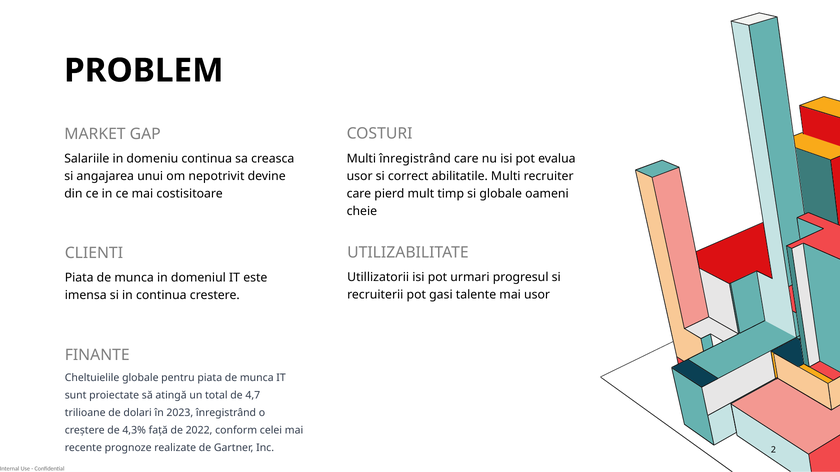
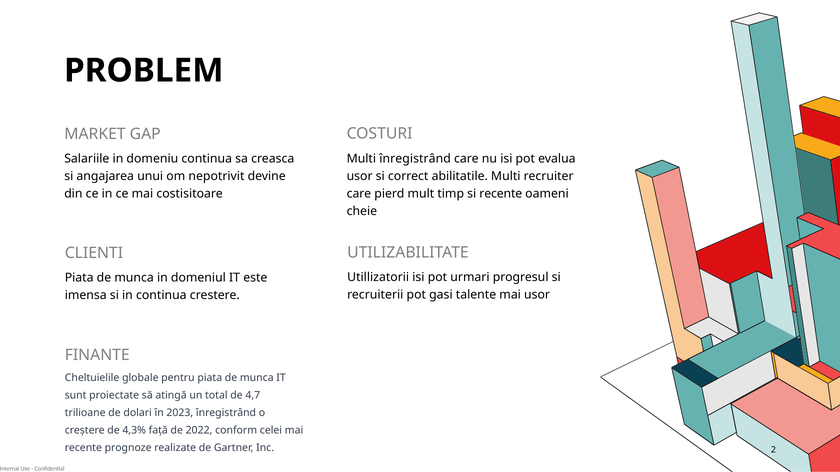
si globale: globale -> recente (501, 194)
